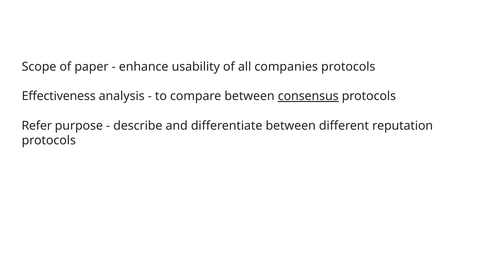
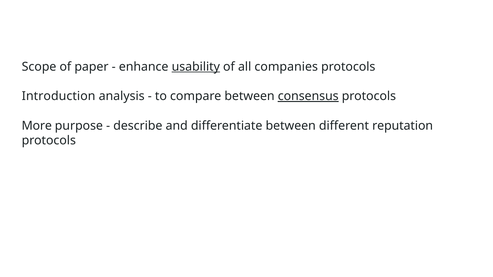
usability underline: none -> present (196, 67)
Effectiveness: Effectiveness -> Introduction (59, 96)
Refer: Refer -> More (37, 126)
